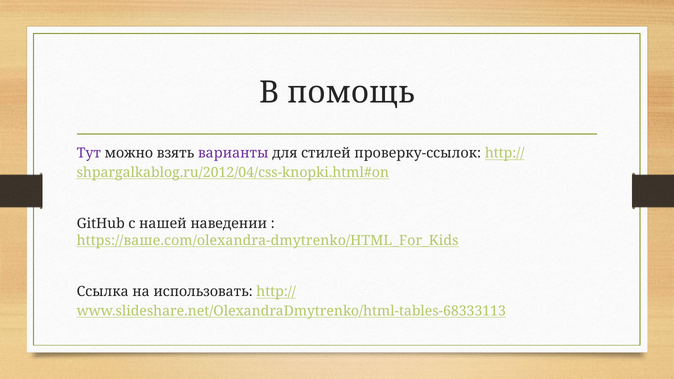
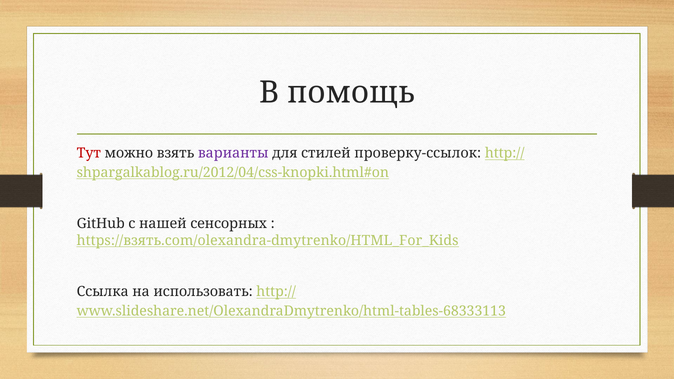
Тут colour: purple -> red (89, 153)
наведении: наведении -> сенсорных (229, 224)
https://ваше.com/olexandra-dmytrenko/HTML_For_Kids: https://ваше.com/olexandra-dmytrenko/HTML_For_Kids -> https://взять.com/olexandra-dmytrenko/HTML_For_Kids (268, 241)
